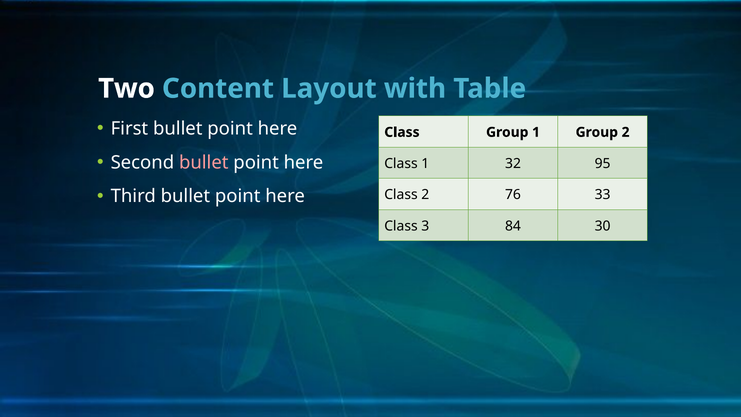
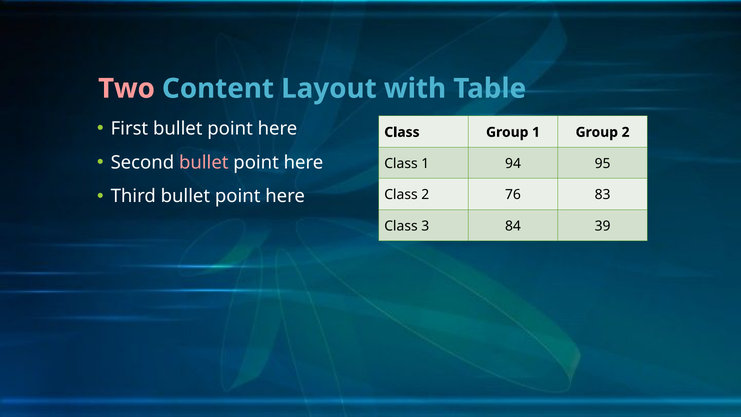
Two colour: white -> pink (127, 89)
32: 32 -> 94 (513, 163)
33: 33 -> 83 (603, 195)
30: 30 -> 39 (603, 226)
